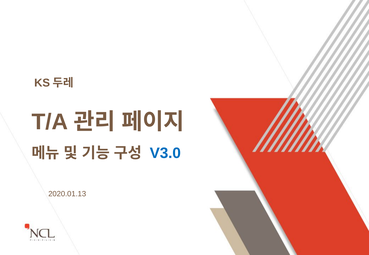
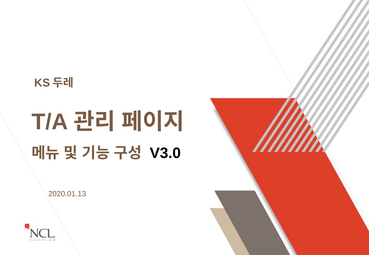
V3.0 colour: blue -> black (165, 153)
